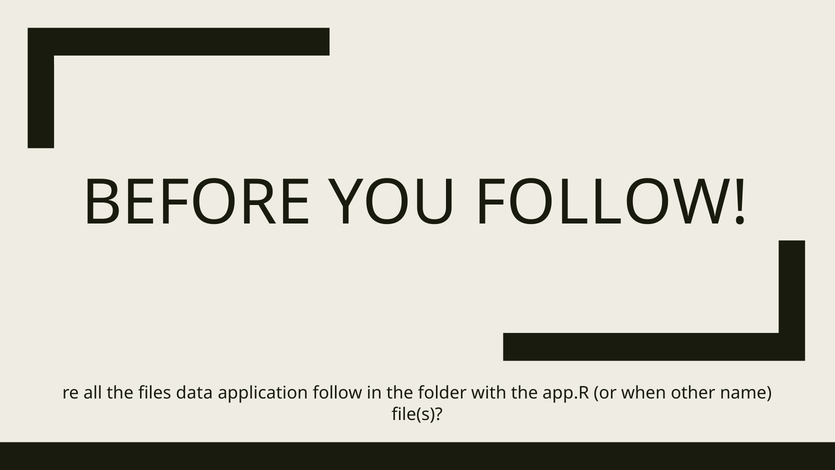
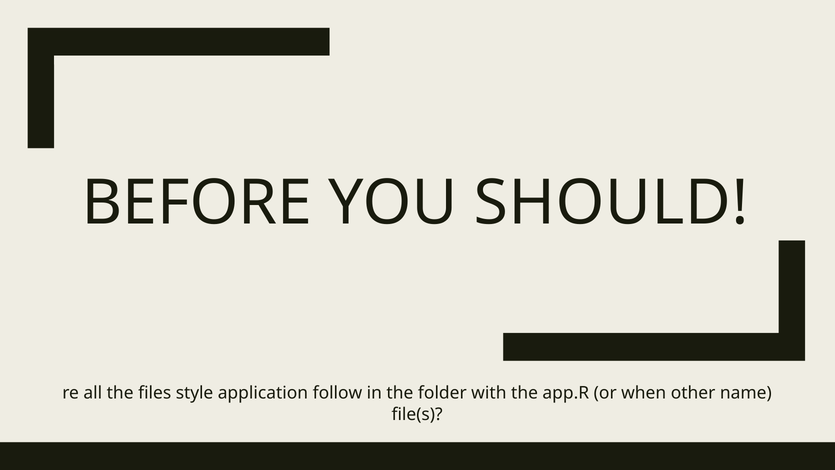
YOU FOLLOW: FOLLOW -> SHOULD (611, 203)
data: data -> style (195, 393)
